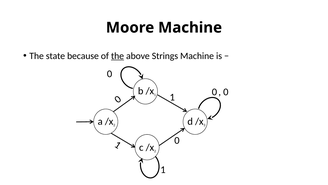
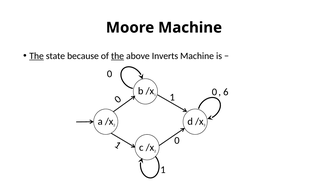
The underline: none -> present (37, 56)
Strings: Strings -> Inverts (165, 56)
0: 0 -> 6 (226, 92)
